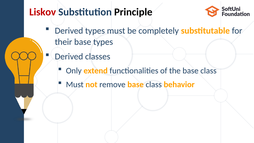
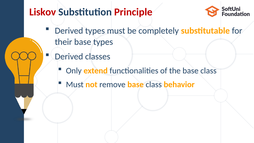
Principle colour: black -> red (133, 12)
